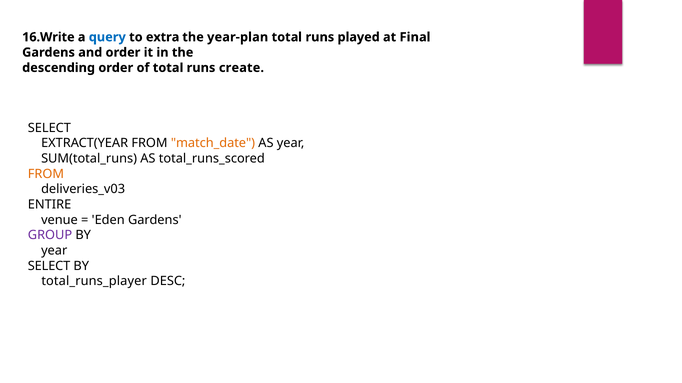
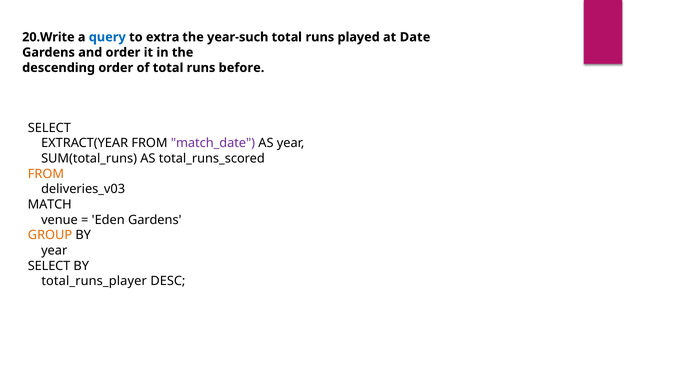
16.Write: 16.Write -> 20.Write (48, 37)
year-plan: year-plan -> year-such (238, 37)
Final: Final -> Date (415, 37)
create: create -> before (242, 68)
match_date colour: orange -> purple (213, 143)
ENTIRE: ENTIRE -> MATCH (50, 205)
GROUP colour: purple -> orange (50, 236)
